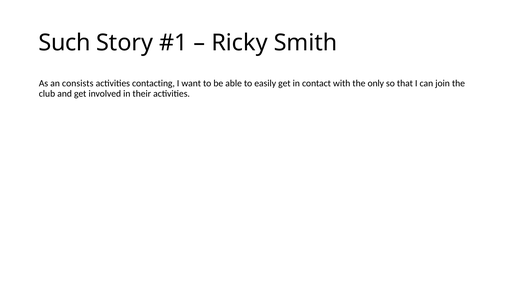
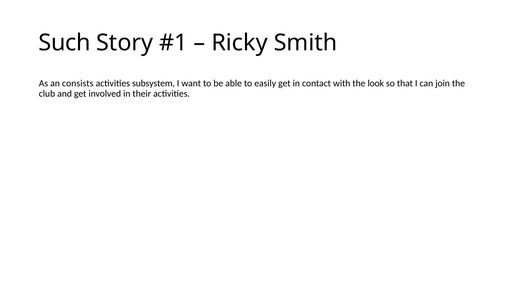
contacting: contacting -> subsystem (154, 83)
only: only -> look (376, 83)
